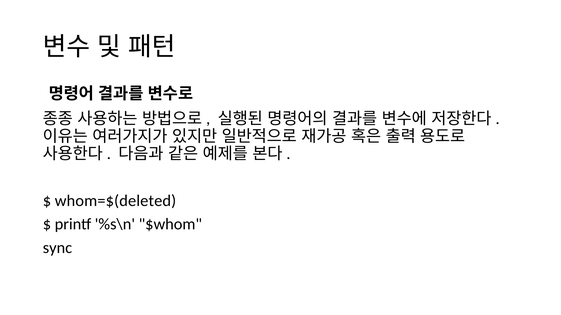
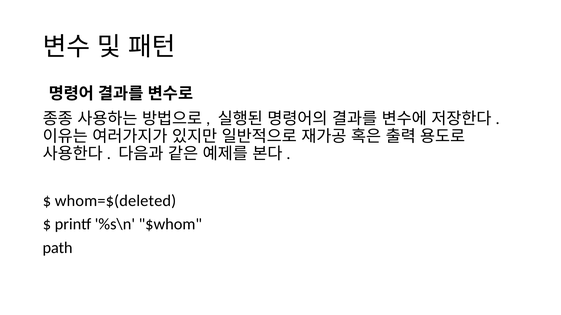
sync: sync -> path (58, 248)
